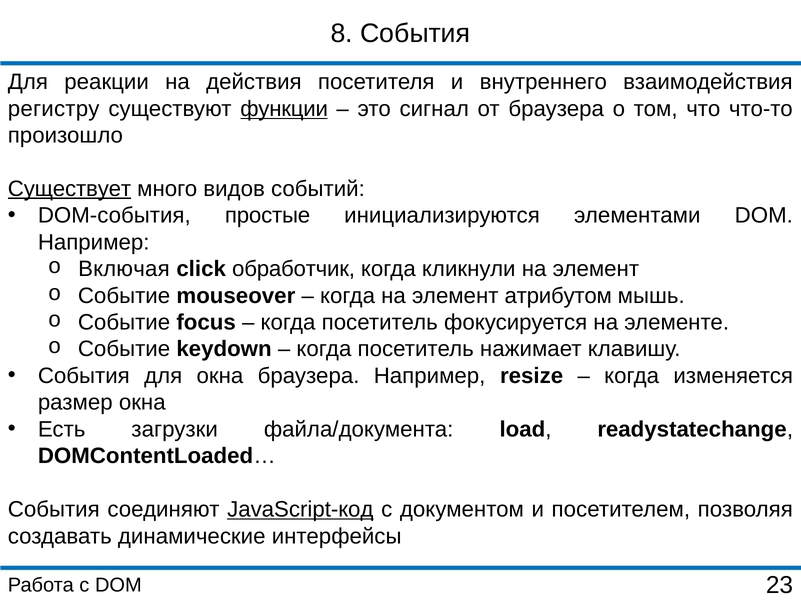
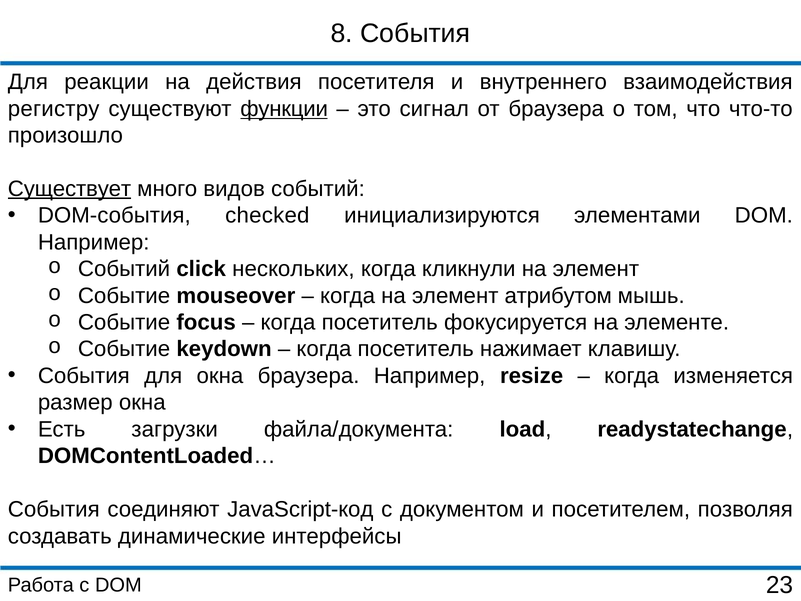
простые: простые -> checked (267, 215)
Включая: Включая -> Событий (124, 269)
обработчик: обработчик -> нескольких (293, 269)
JavaScript-код underline: present -> none (300, 509)
